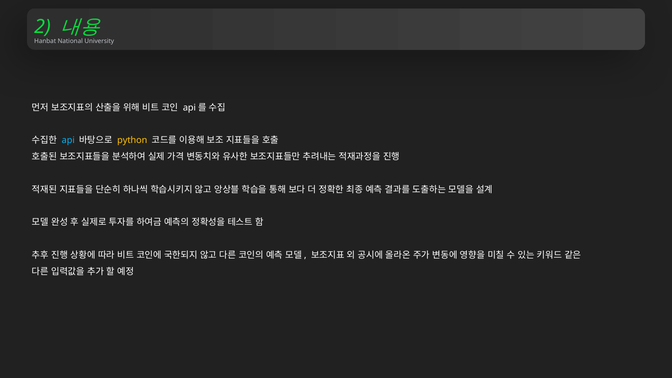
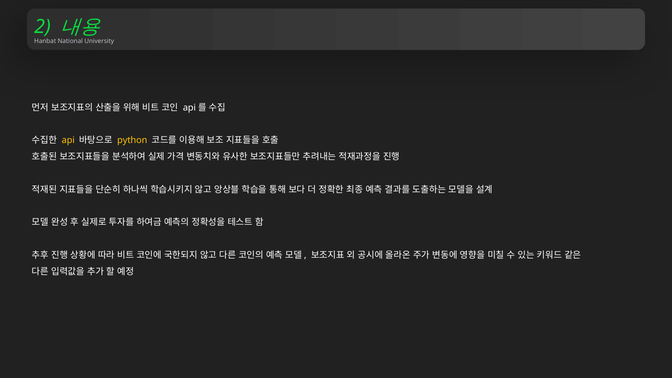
api colour: light blue -> yellow (68, 140)
